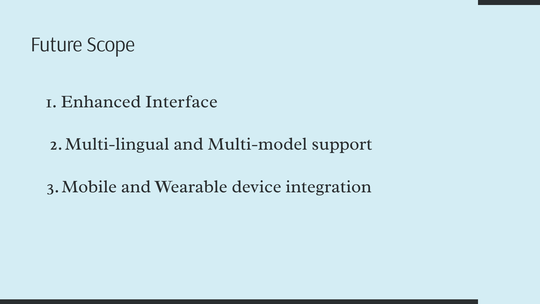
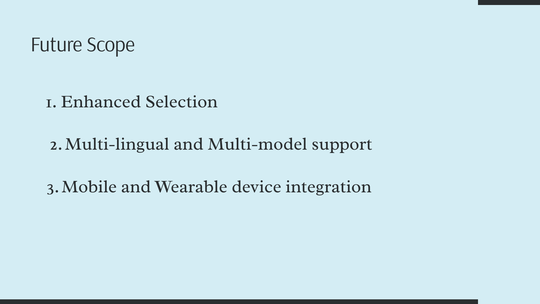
Interface: Interface -> Selection (181, 101)
